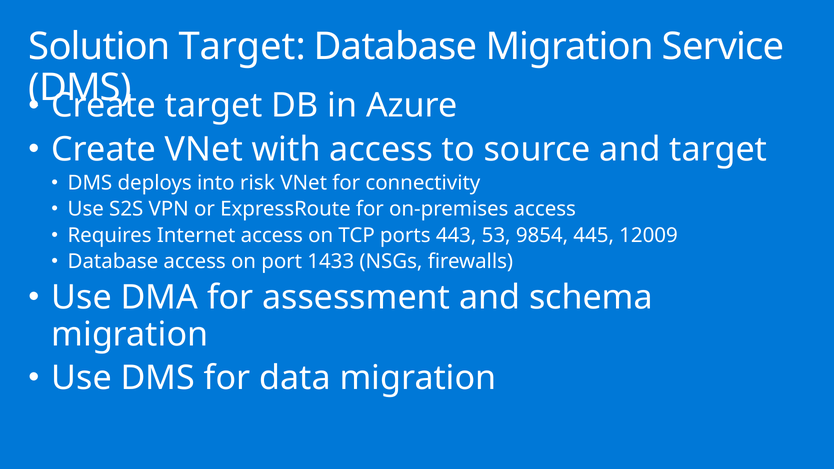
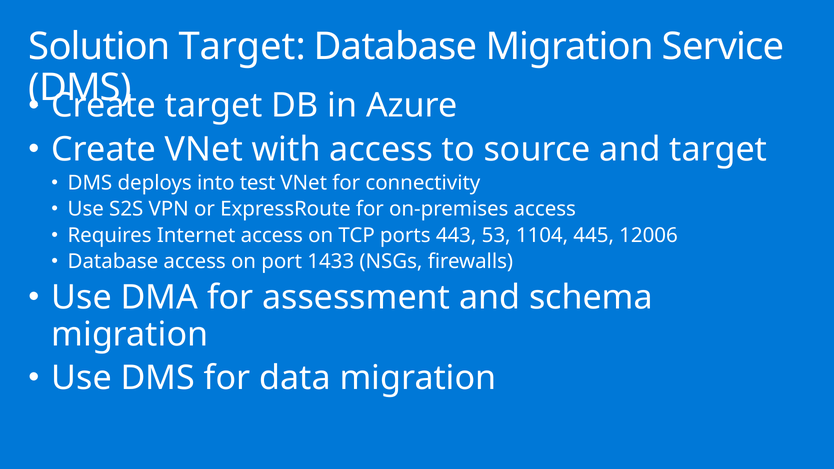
risk: risk -> test (258, 183)
9854: 9854 -> 1104 (542, 235)
12009: 12009 -> 12006 (648, 235)
